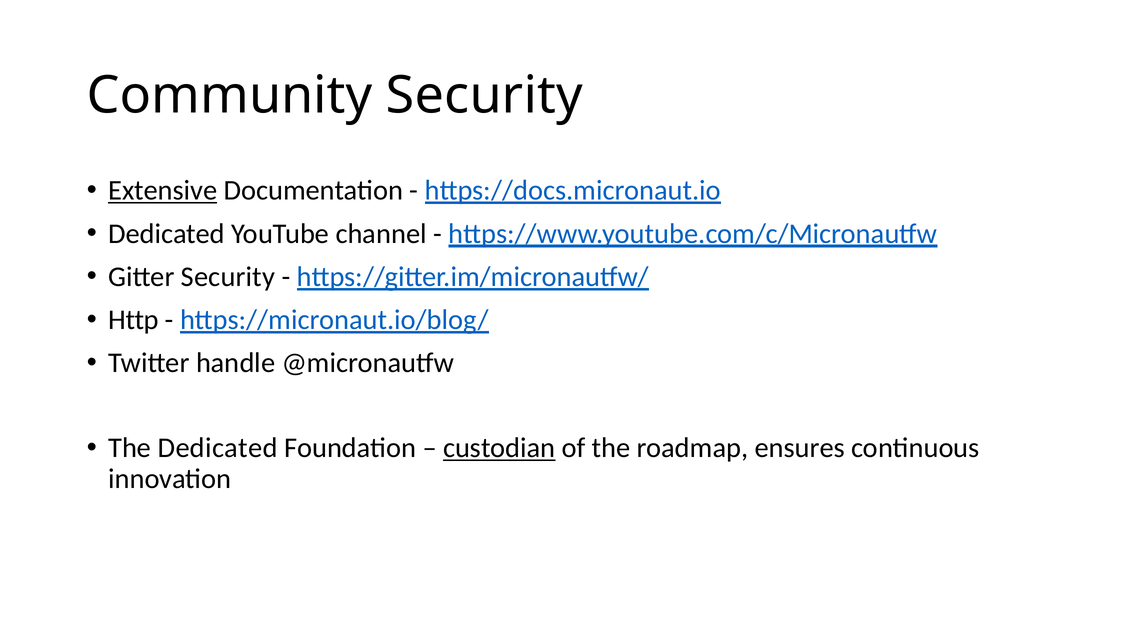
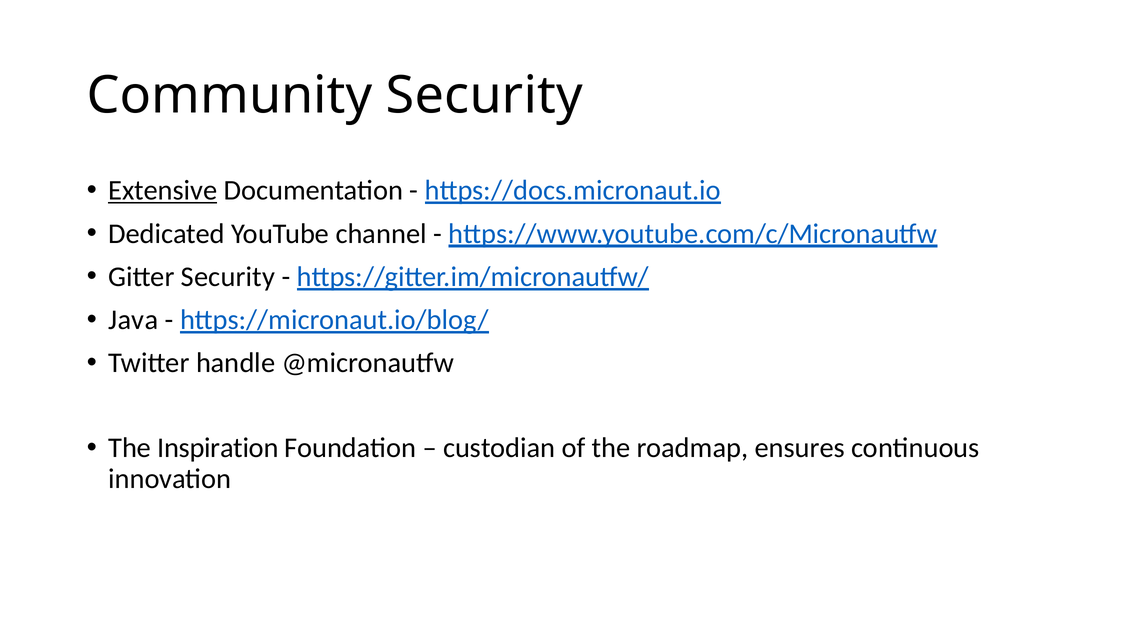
Http: Http -> Java (133, 320)
The Dedicated: Dedicated -> Inspiration (218, 448)
custodian underline: present -> none (499, 448)
